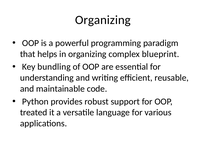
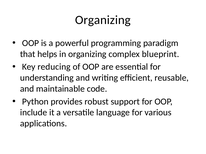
bundling: bundling -> reducing (54, 67)
treated: treated -> include (34, 113)
